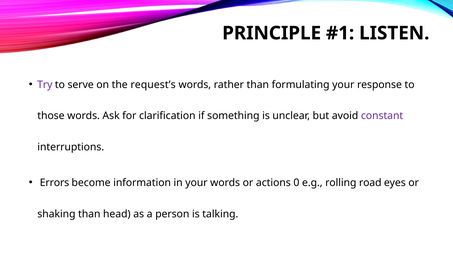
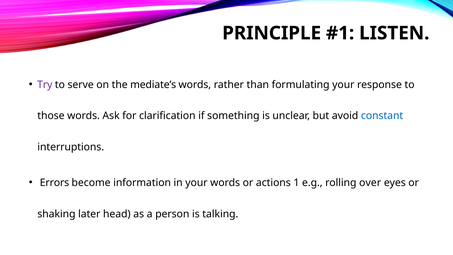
request’s: request’s -> mediate’s (153, 85)
constant colour: purple -> blue (382, 116)
0: 0 -> 1 (296, 183)
road: road -> over (370, 183)
shaking than: than -> later (89, 214)
